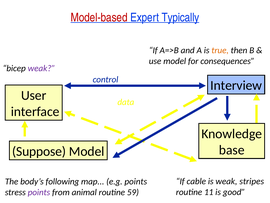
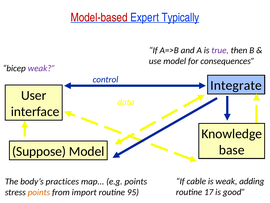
true colour: orange -> purple (220, 50)
Interview: Interview -> Integrate (236, 85)
stripes: stripes -> adding (252, 181)
following: following -> practices (62, 181)
11: 11 -> 17 (209, 192)
points colour: purple -> orange (39, 192)
animal: animal -> import (84, 192)
59: 59 -> 95 (133, 192)
